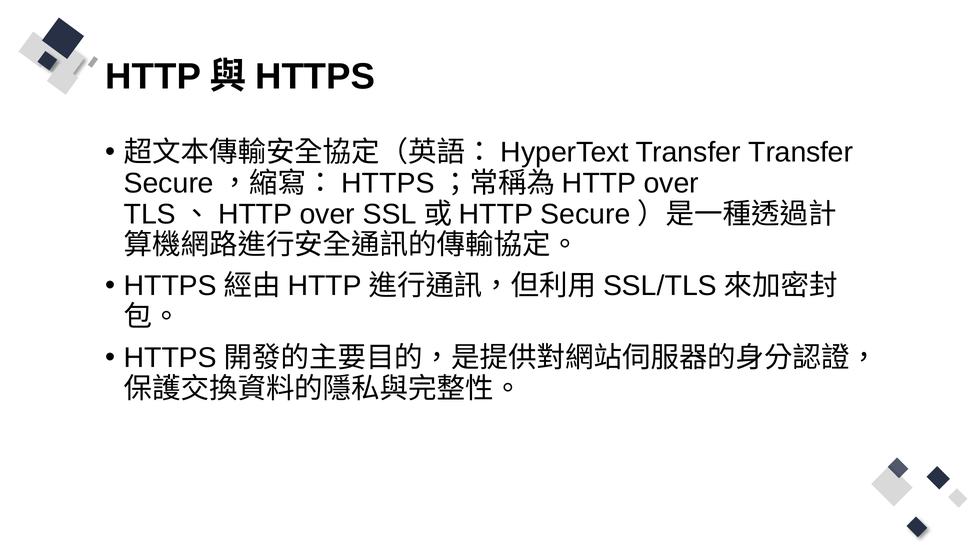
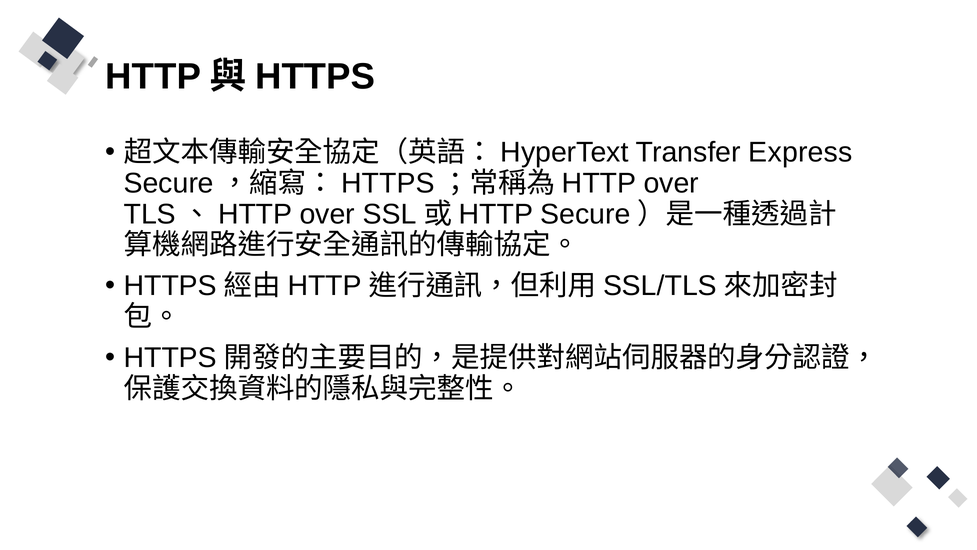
Transfer Transfer: Transfer -> Express (801, 152)
